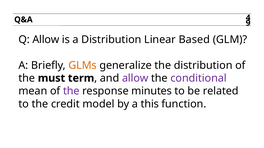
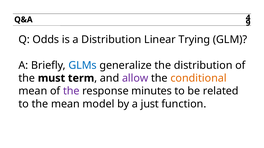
Q Allow: Allow -> Odds (46, 40)
Based: Based -> Trying (194, 40)
GLMs colour: orange -> blue (83, 65)
conditional colour: purple -> orange (199, 78)
the credit: credit -> mean (65, 104)
this: this -> just (150, 104)
